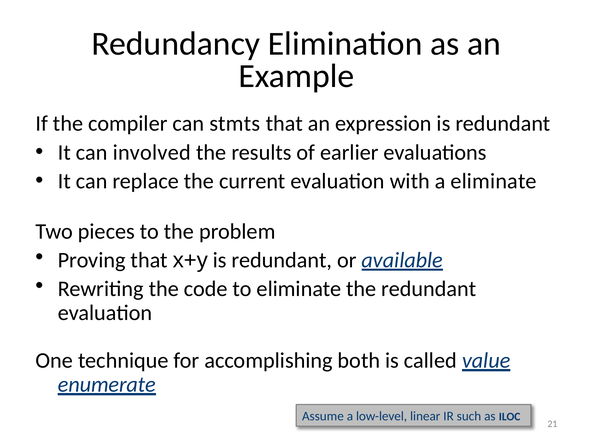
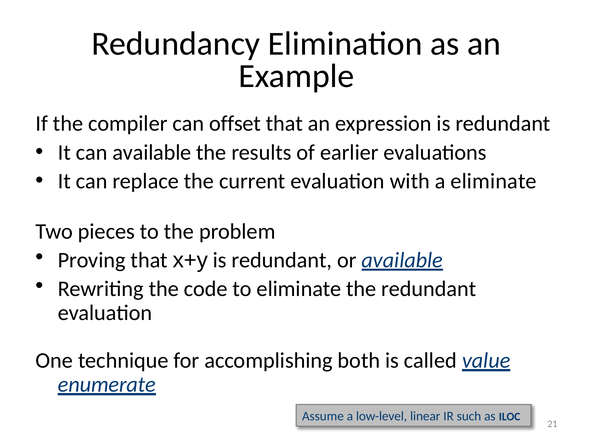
stmts: stmts -> offset (235, 124)
can involved: involved -> available (152, 153)
